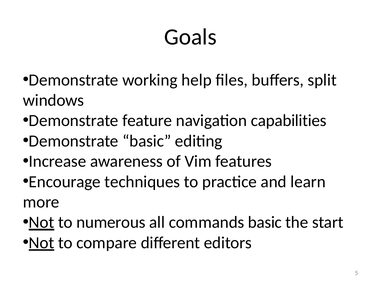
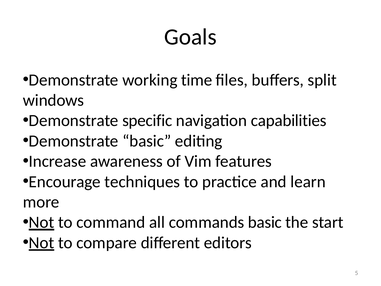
help: help -> time (197, 80)
feature: feature -> specific (147, 121)
numerous: numerous -> command (111, 222)
